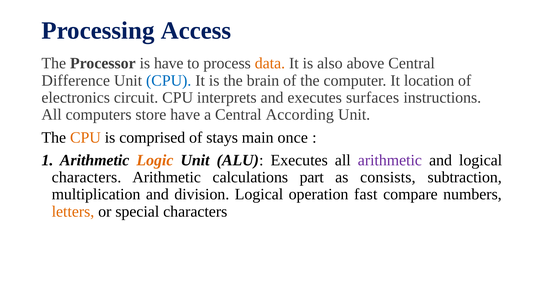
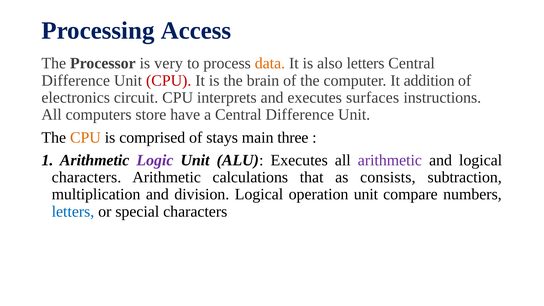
is have: have -> very (169, 63)
also above: above -> letters (366, 63)
CPU colour: blue -> red (169, 80)
location: location -> addition (429, 80)
a Central According: According -> Difference (300, 115)
once: once -> three (293, 137)
Logic colour: orange -> purple (155, 160)
part: part -> that (312, 177)
operation fast: fast -> unit (366, 194)
letters colour: orange -> blue (73, 212)
